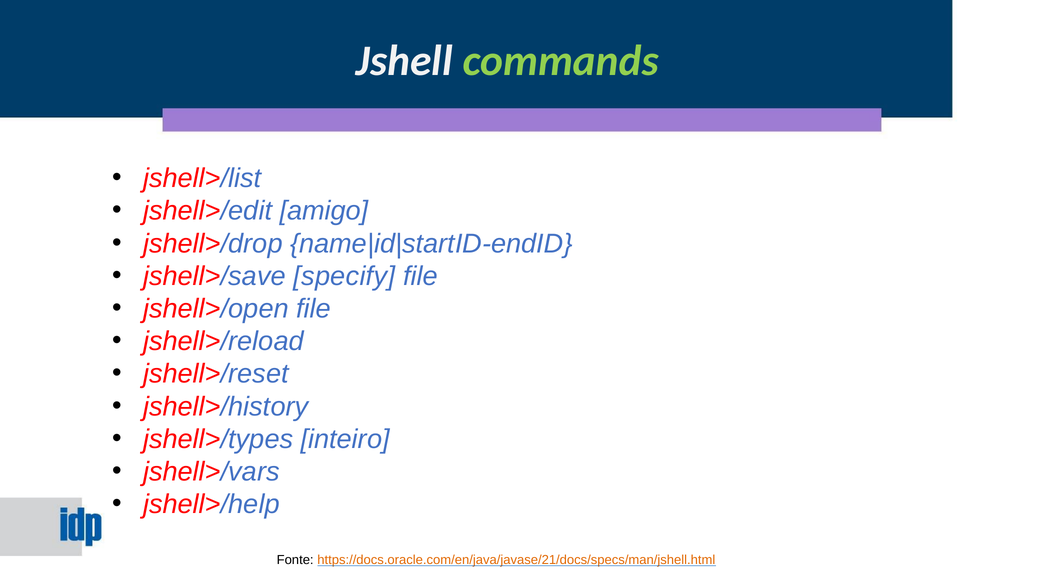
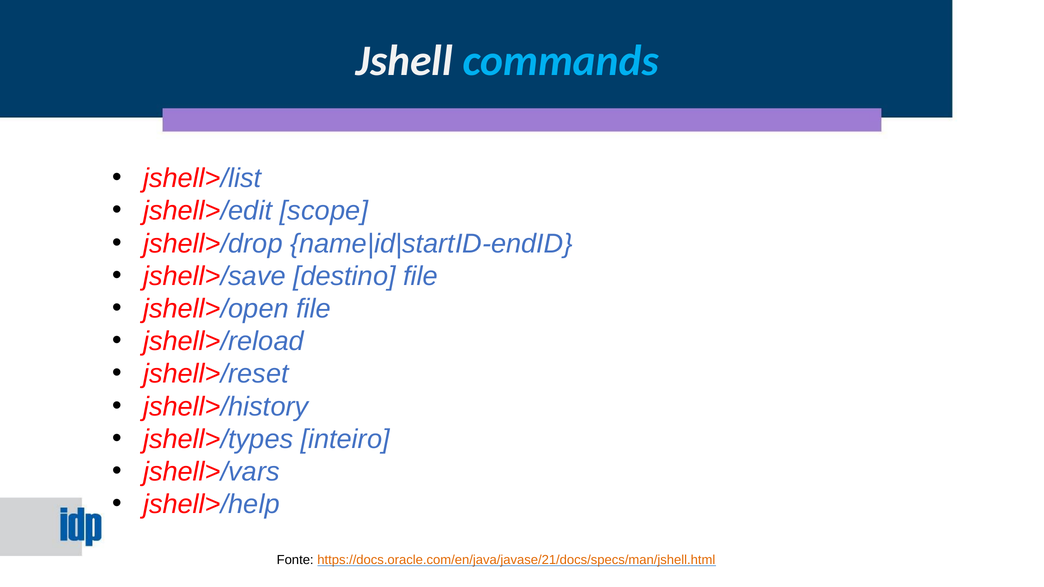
commands colour: light green -> light blue (561, 61)
amigo: amigo -> scope (324, 211)
specify: specify -> destino (344, 276)
